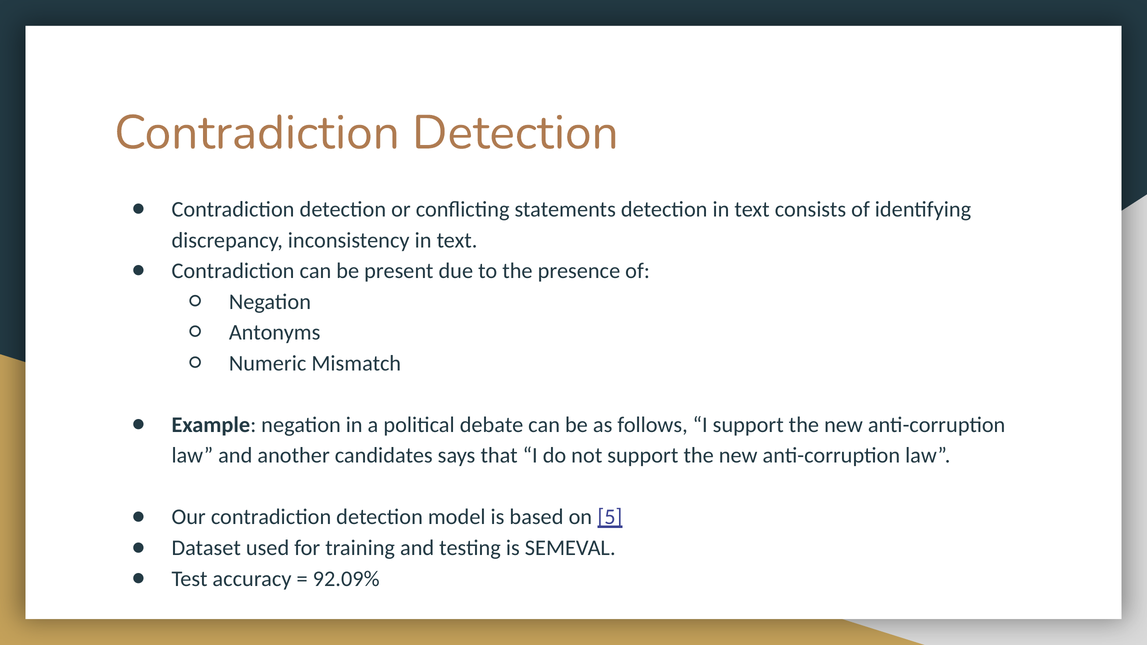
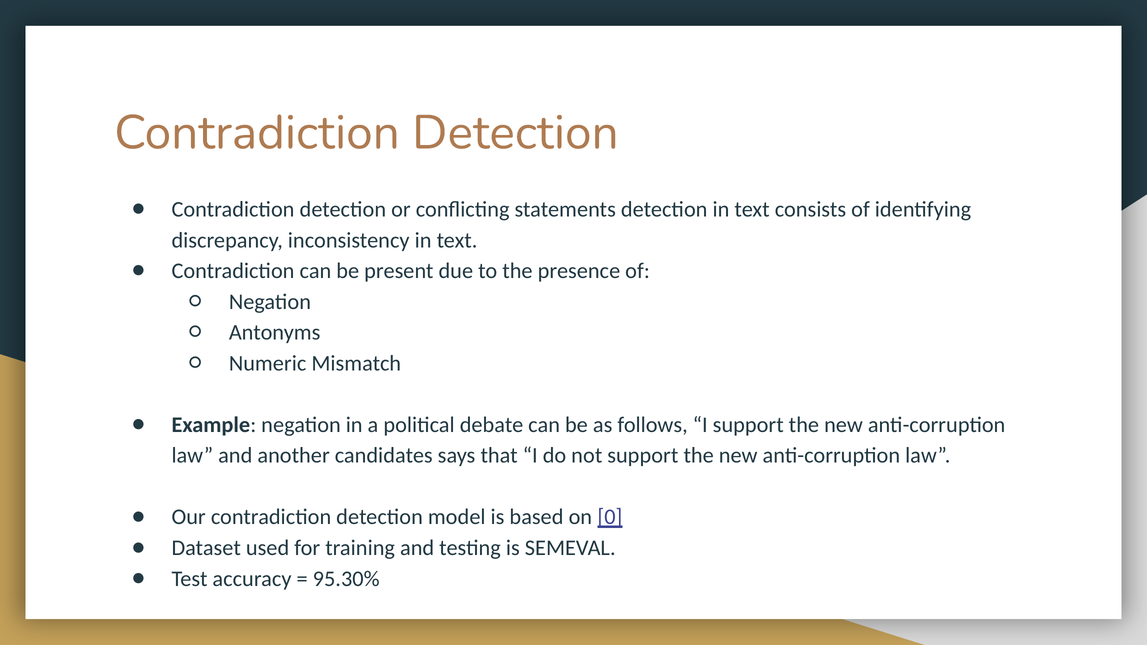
5: 5 -> 0 (610, 517)
92.09%: 92.09% -> 95.30% (346, 579)
